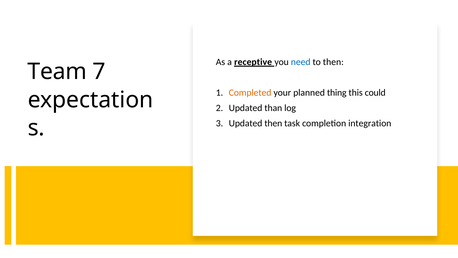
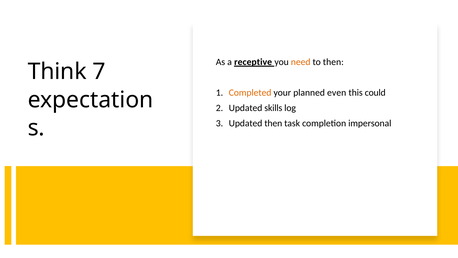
need colour: blue -> orange (301, 62)
Team: Team -> Think (57, 72)
thing: thing -> even (337, 93)
than: than -> skills (273, 108)
integration: integration -> impersonal (370, 123)
